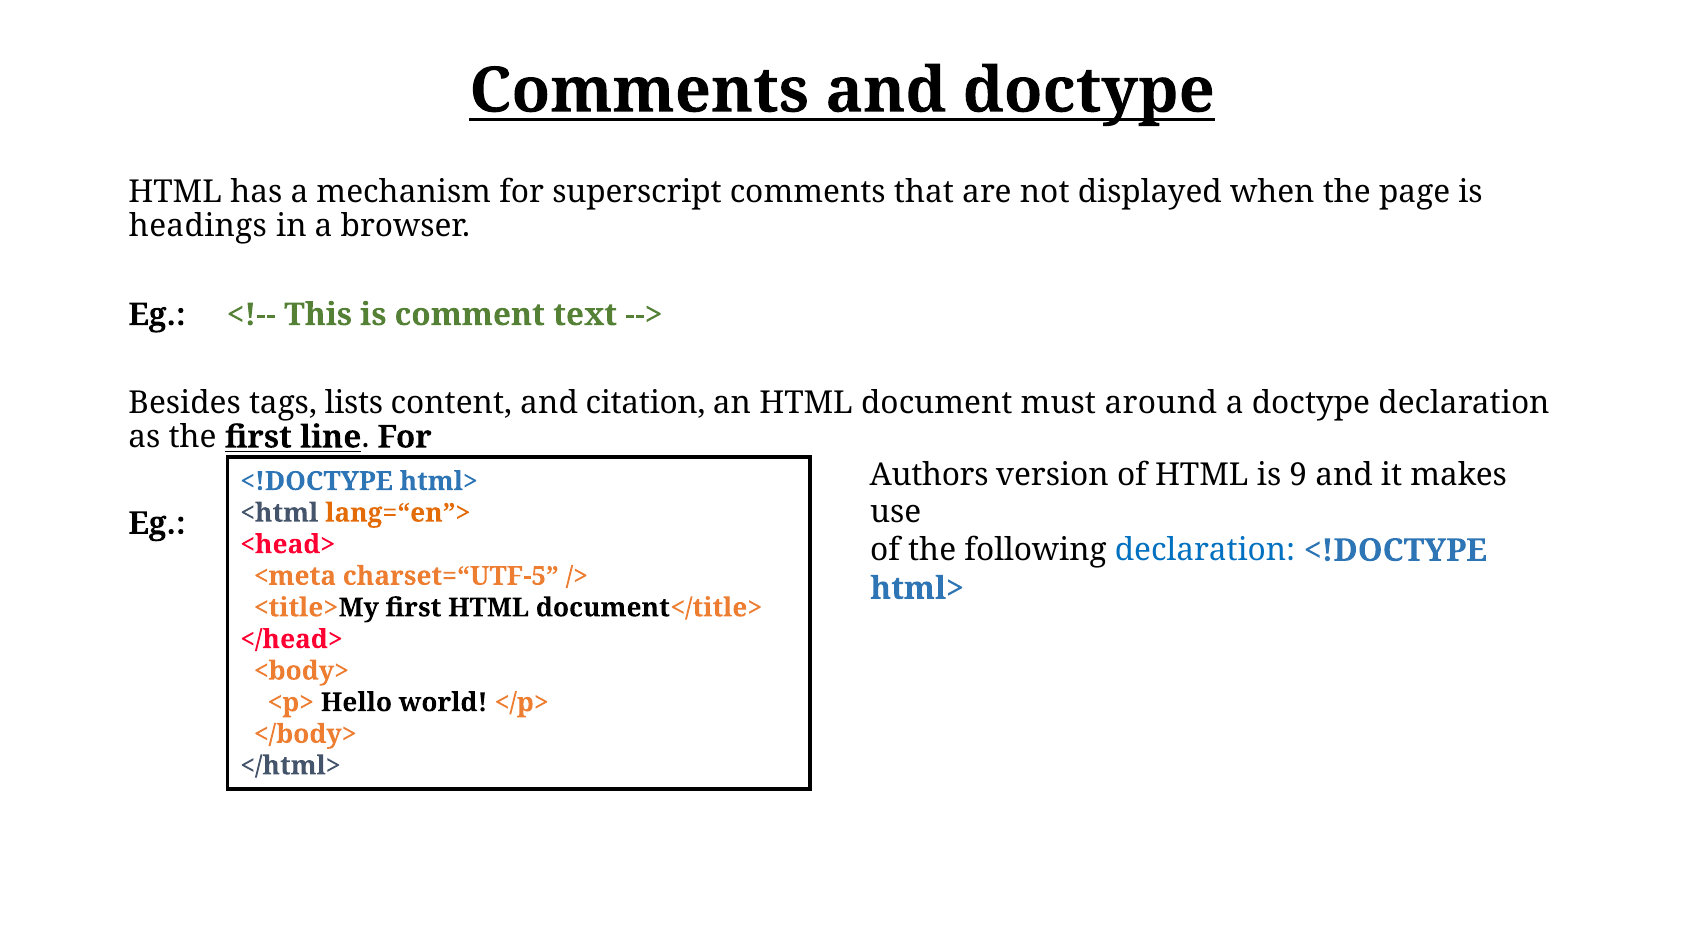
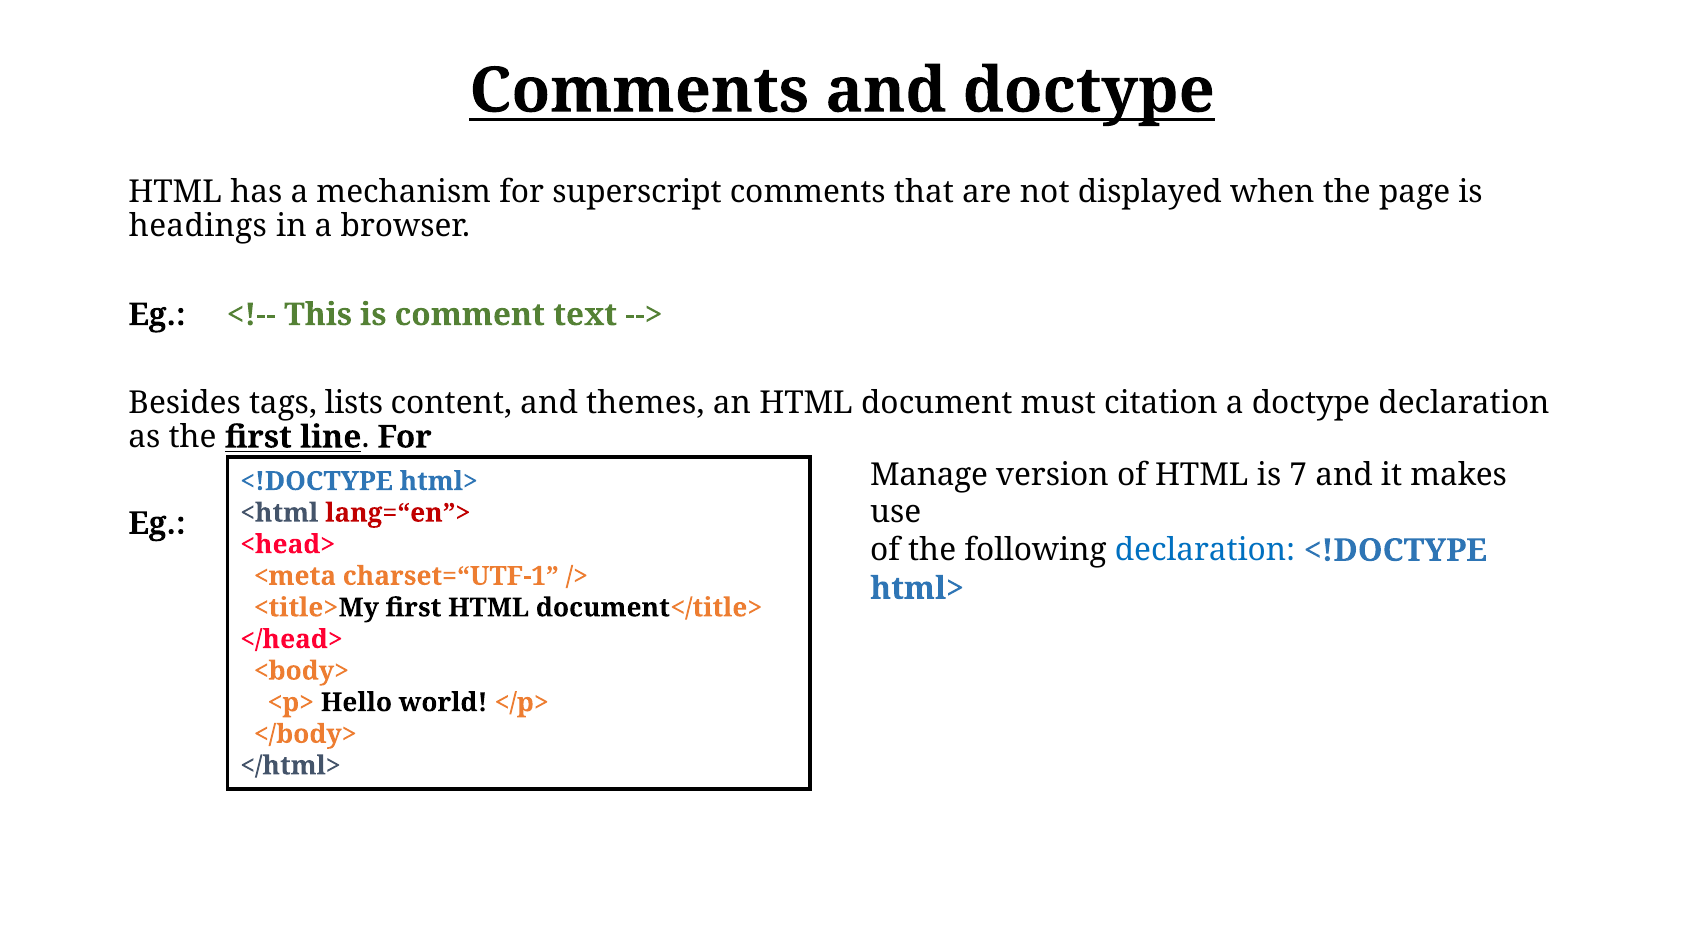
citation: citation -> themes (645, 403)
around: around -> citation (1161, 403)
Authors: Authors -> Manage (929, 475)
9: 9 -> 7 (1298, 475)
lang=“en”> colour: orange -> red (398, 513)
charset=“UTF-5: charset=“UTF-5 -> charset=“UTF-1 (451, 576)
